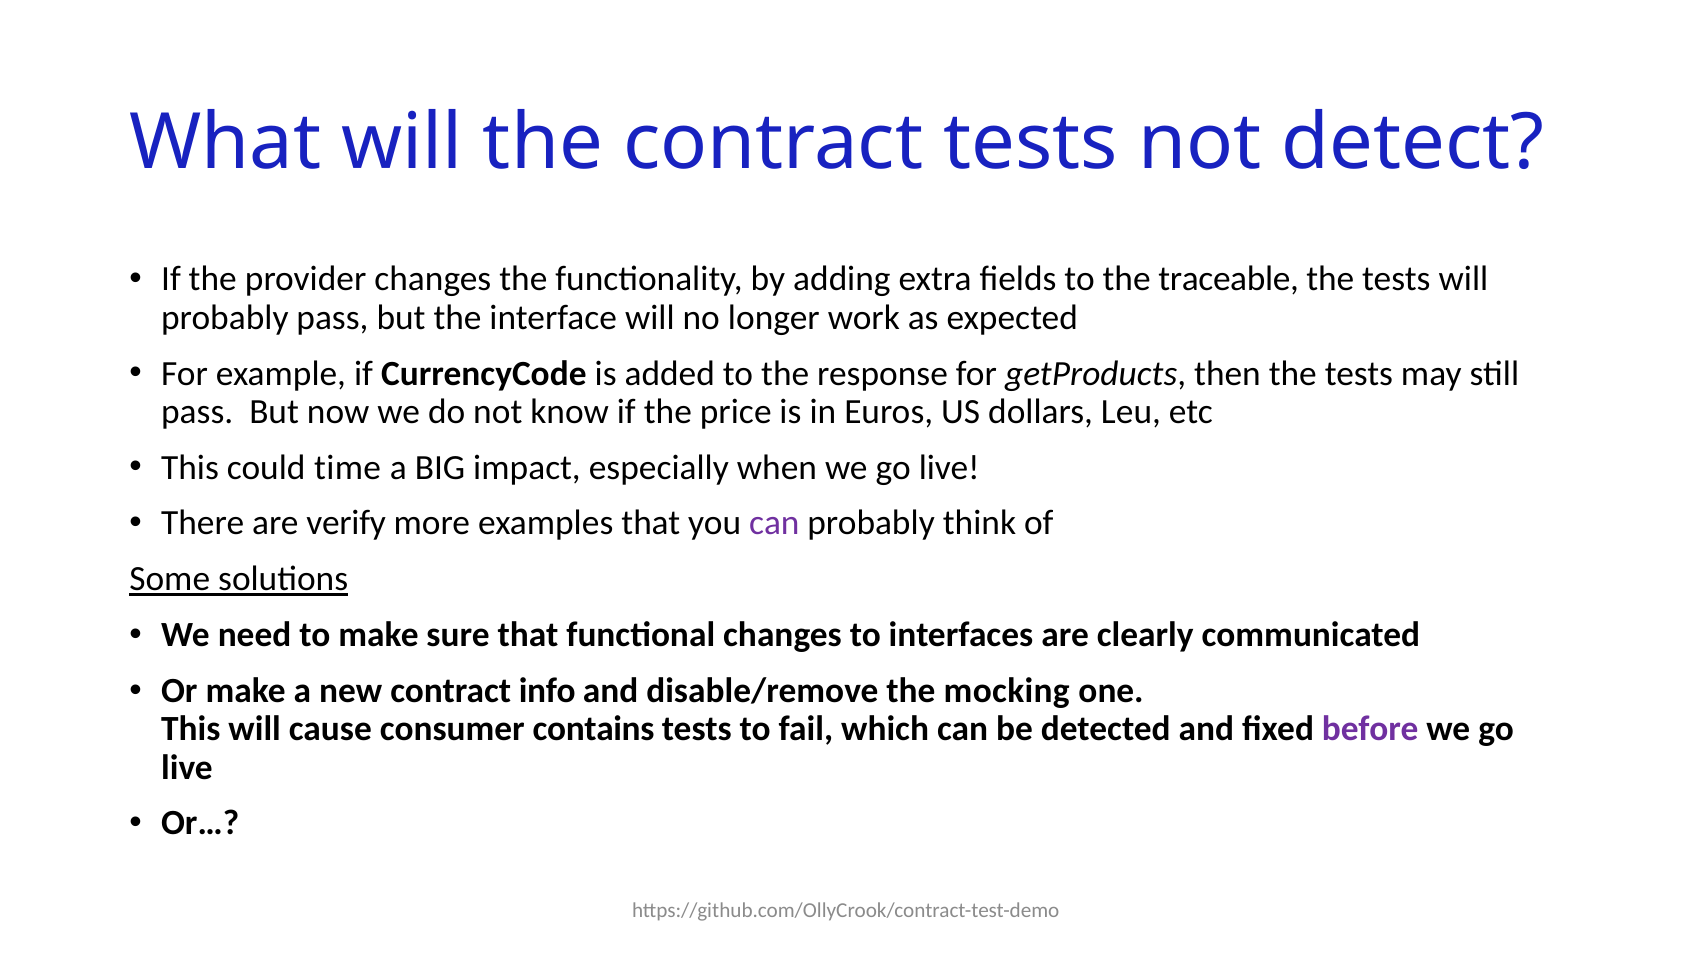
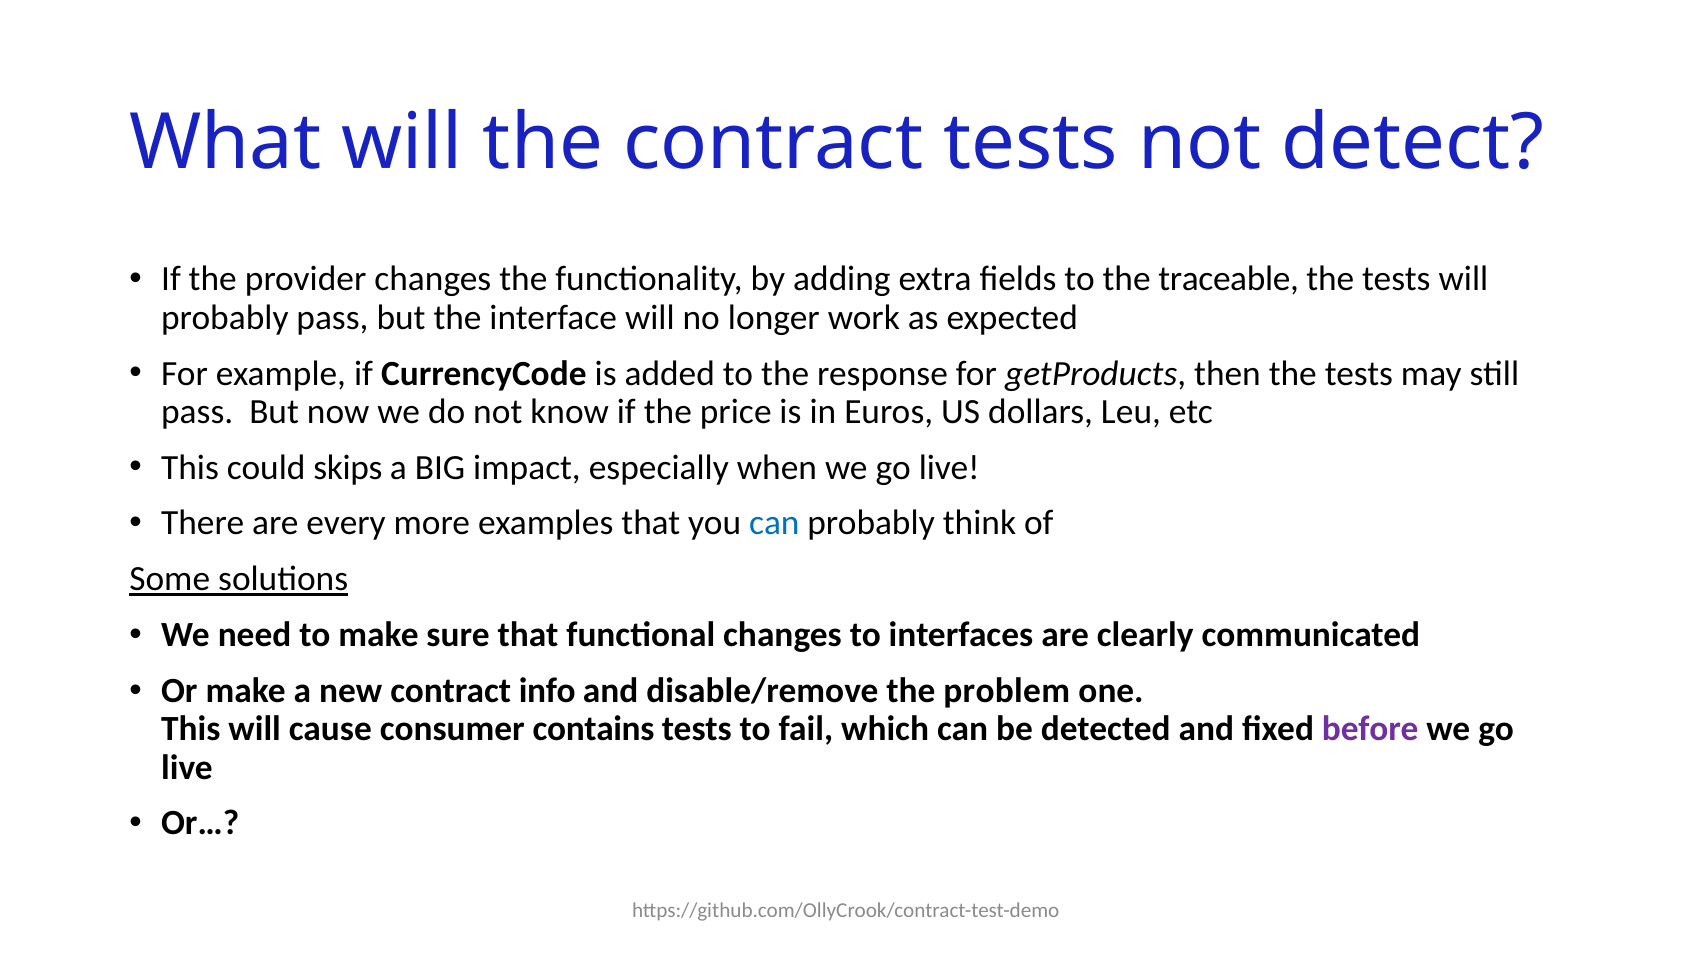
time: time -> skips (348, 468)
verify: verify -> every (346, 524)
can colour: purple -> blue (774, 524)
mocking: mocking -> problem (1007, 691)
